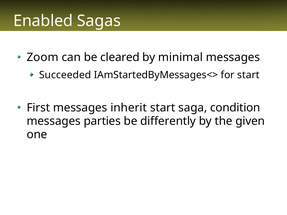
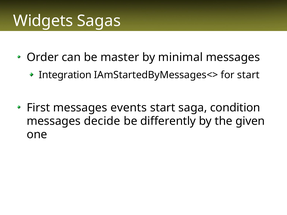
Enabled: Enabled -> Widgets (43, 21)
Zoom: Zoom -> Order (43, 57)
cleared: cleared -> master (120, 57)
Succeeded: Succeeded -> Integration (65, 75)
inherit: inherit -> events (129, 108)
parties: parties -> decide (102, 121)
